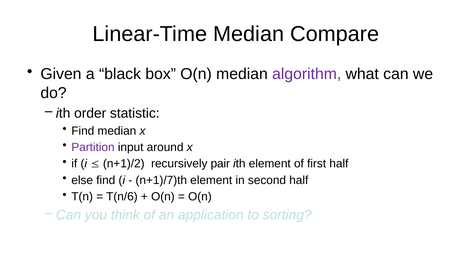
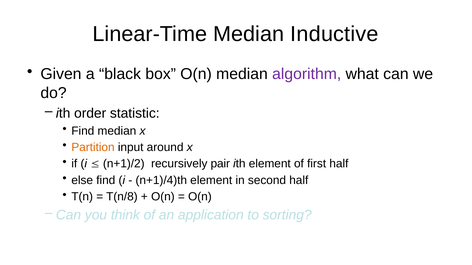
Compare: Compare -> Inductive (334, 34)
Partition colour: purple -> orange (93, 148)
n+1)/7)th: n+1)/7)th -> n+1)/4)th (161, 181)
T(n/6: T(n/6 -> T(n/8 (122, 197)
